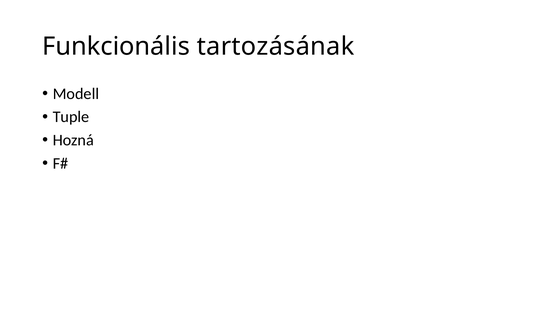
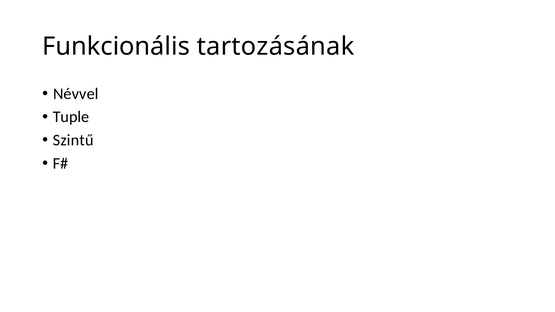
Modell: Modell -> Névvel (76, 94)
Hozná: Hozná -> Szintű (73, 140)
